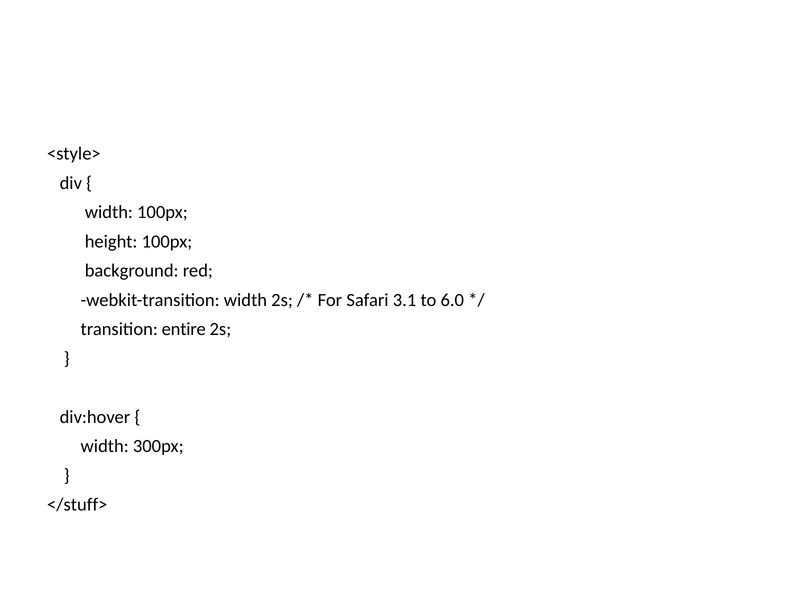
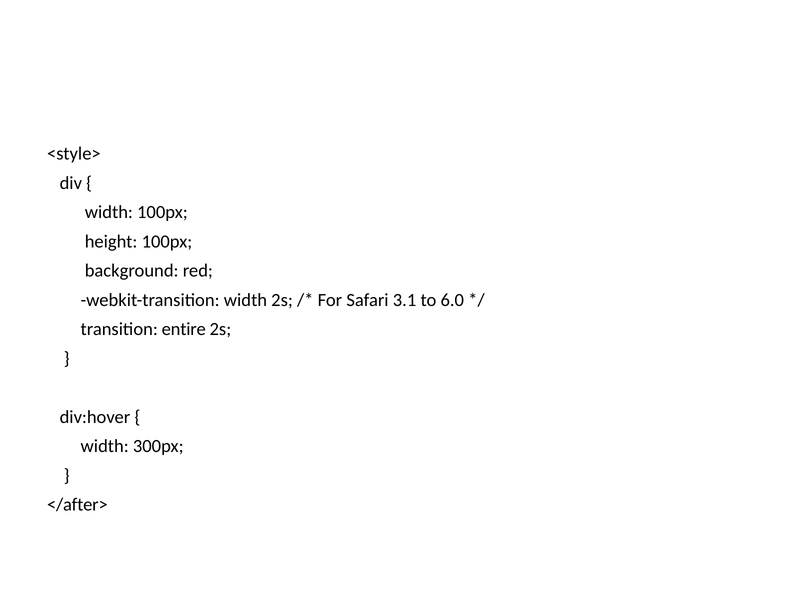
</stuff>: </stuff> -> </after> (77, 505)
